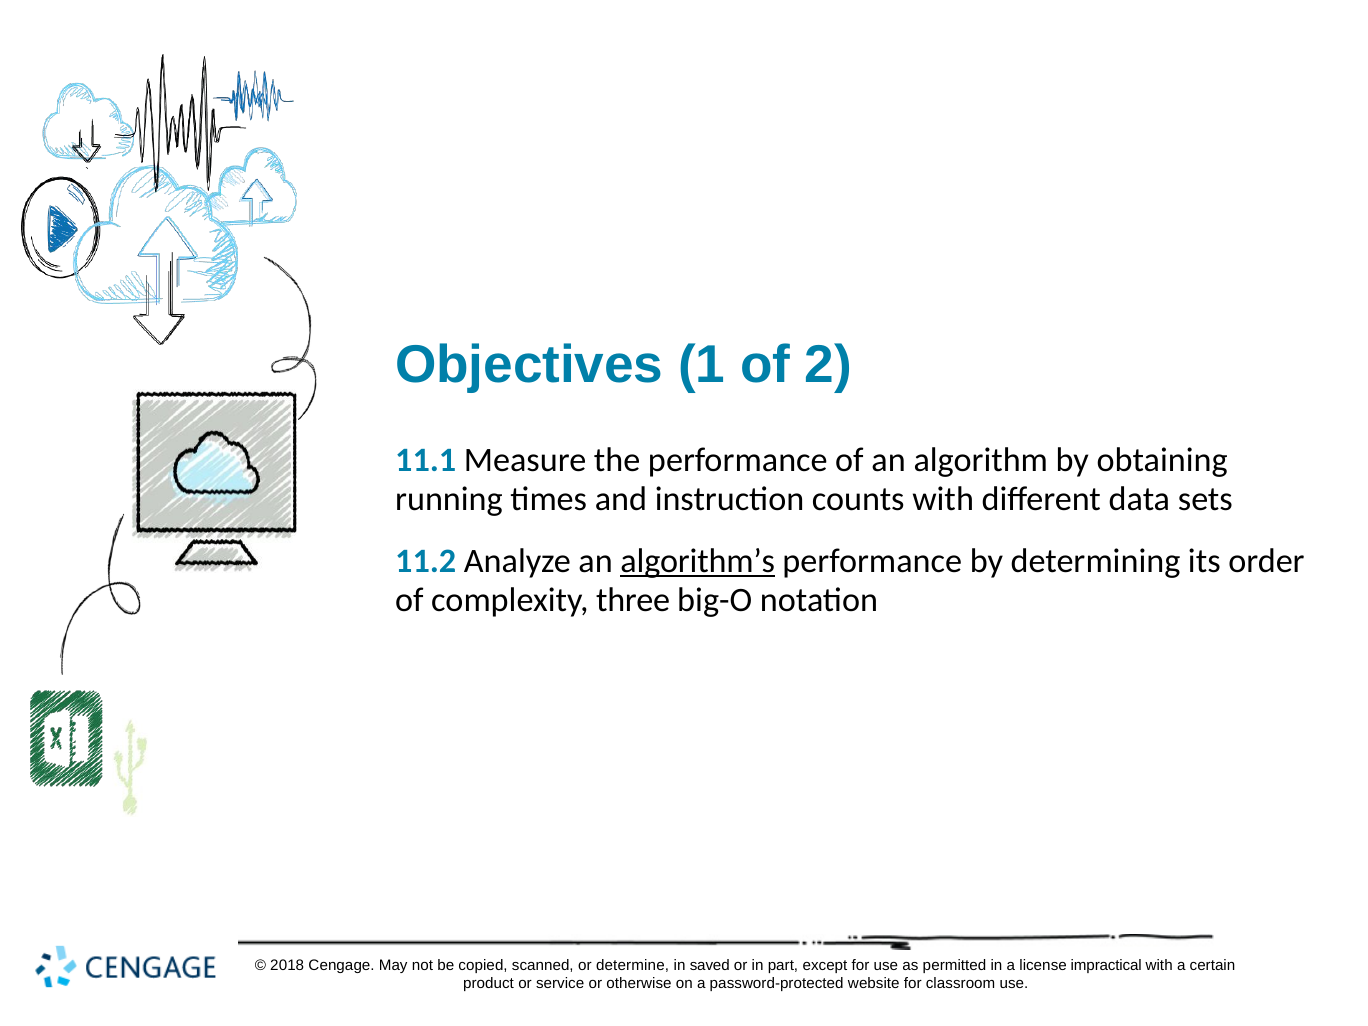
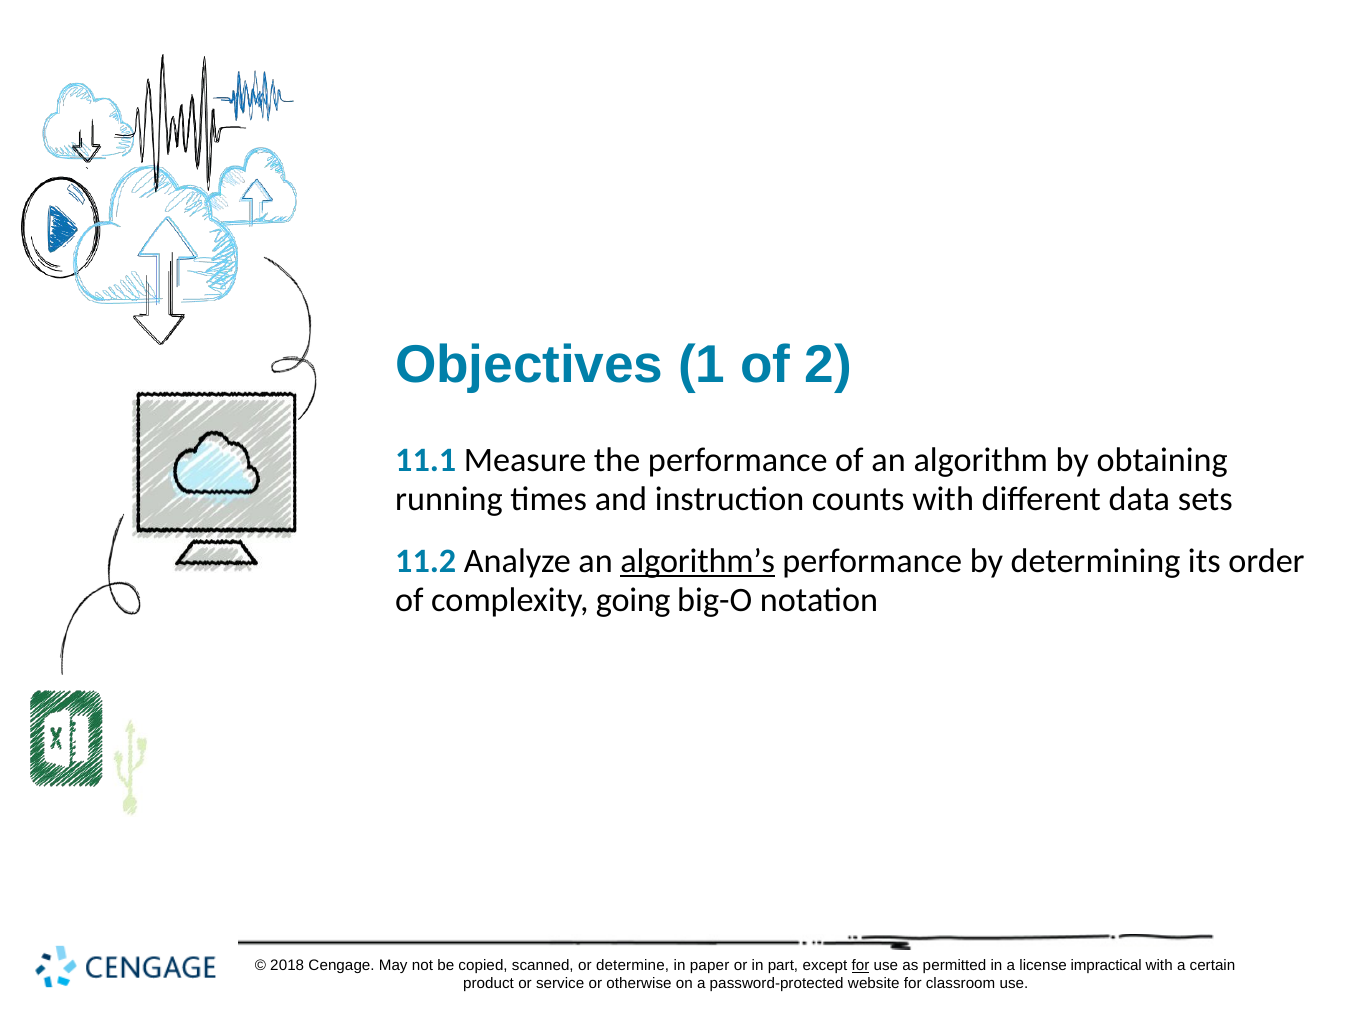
three: three -> going (633, 600)
saved: saved -> paper (710, 965)
for underline: none -> present (861, 965)
